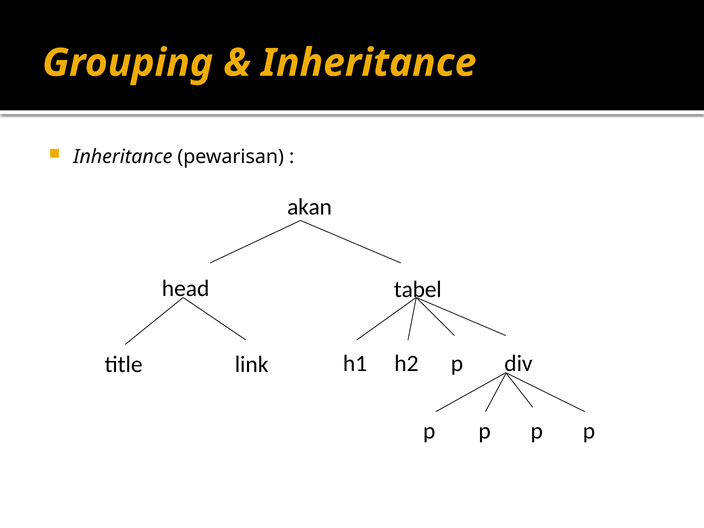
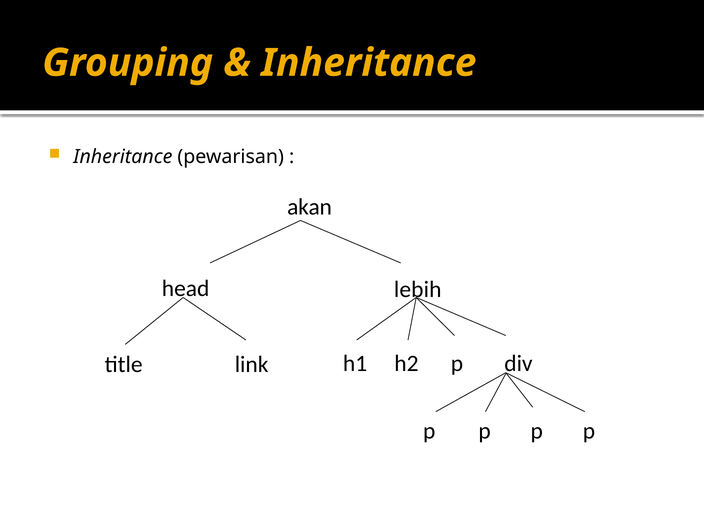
tabel: tabel -> lebih (418, 289)
